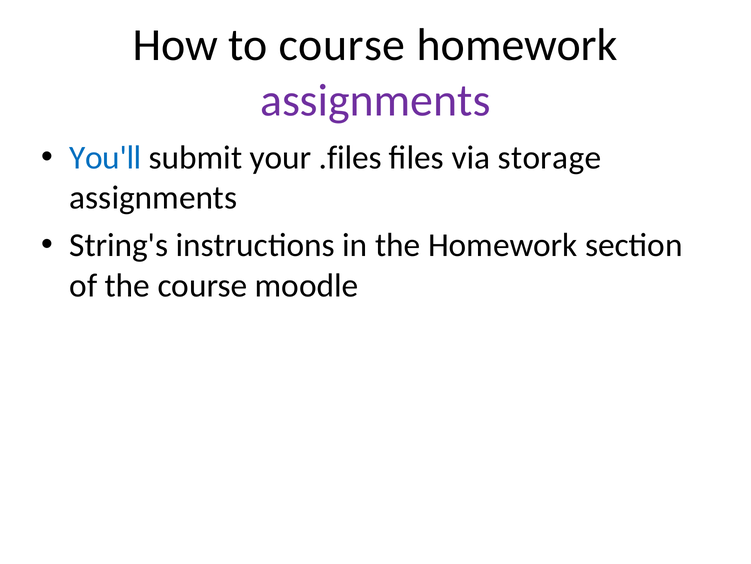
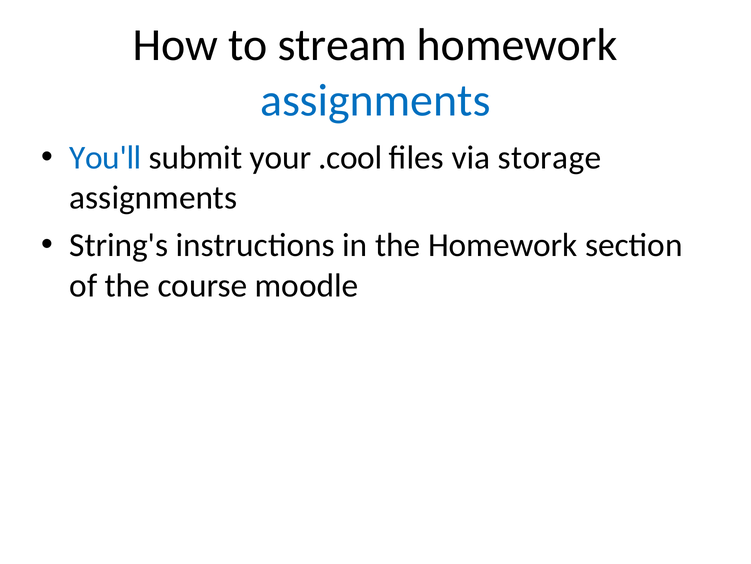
to course: course -> stream (342, 45)
assignments colour: purple -> blue (375, 100)
.files: .files -> .cool (350, 158)
